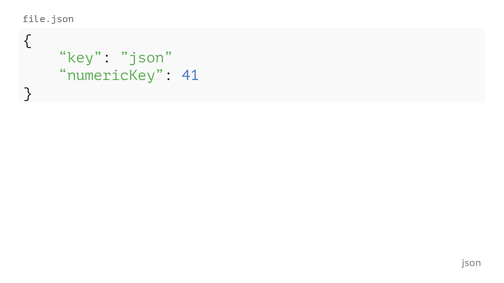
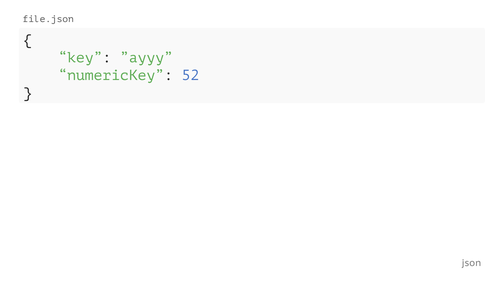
”json: ”json -> ”ayyy (146, 58)
41: 41 -> 52 (190, 75)
